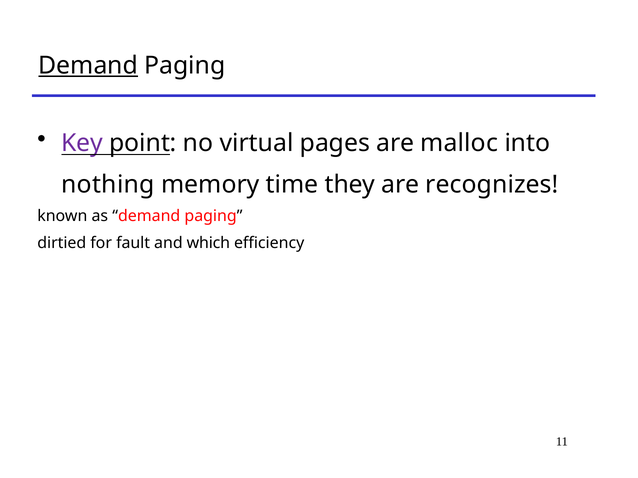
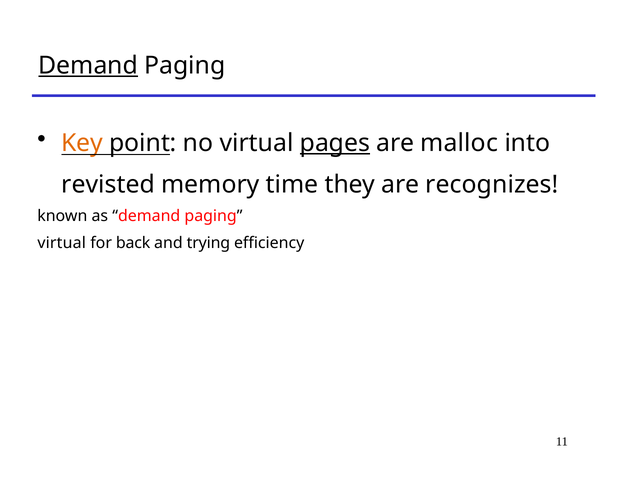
Key colour: purple -> orange (82, 143)
pages underline: none -> present (335, 143)
nothing: nothing -> revisted (108, 185)
dirtied: dirtied -> virtual (62, 243)
fault: fault -> back (133, 243)
which: which -> trying (208, 243)
